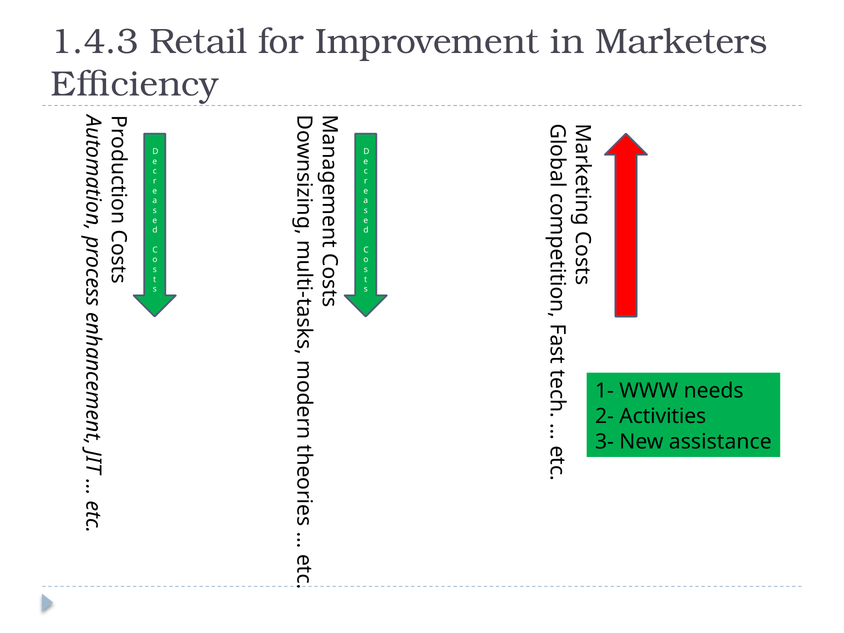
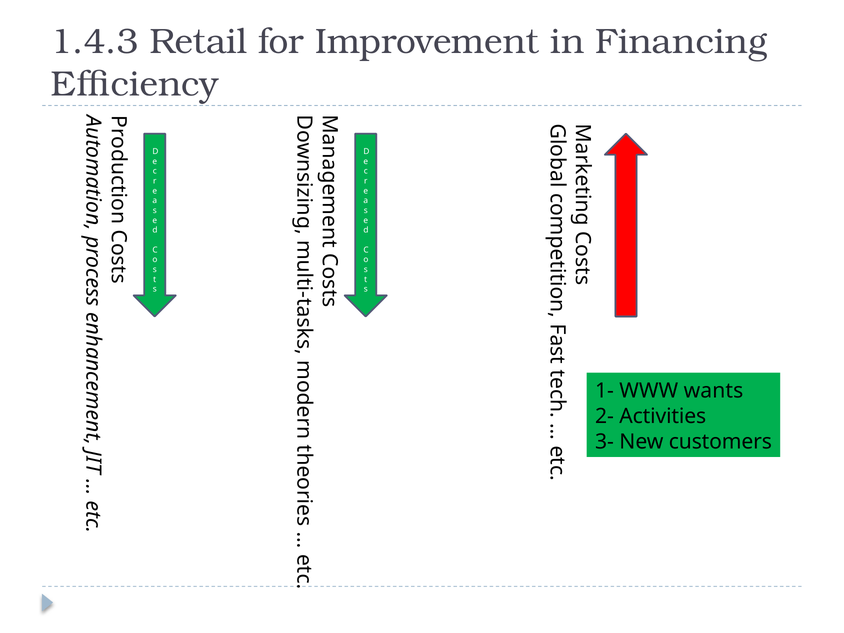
Marketers: Marketers -> Financing (681, 42)
needs: needs -> wants (713, 391)
assistance: assistance -> customers (720, 442)
